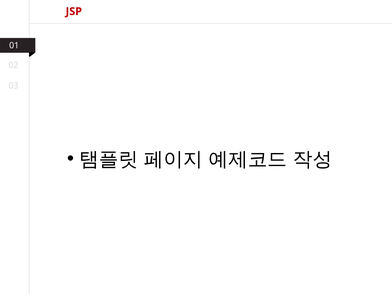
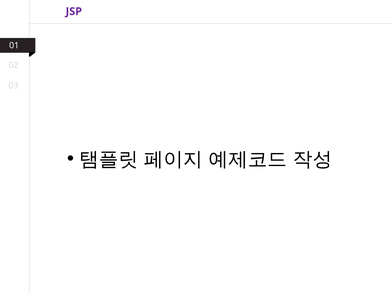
JSP colour: red -> purple (74, 11)
